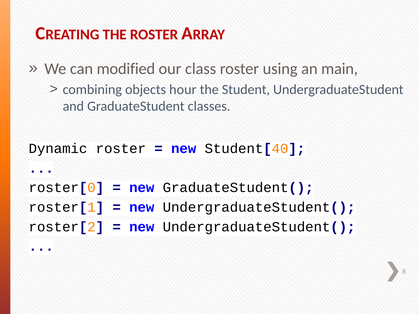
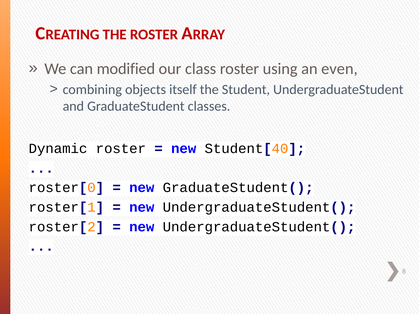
main: main -> even (339, 69)
hour: hour -> itself (183, 90)
